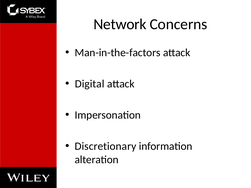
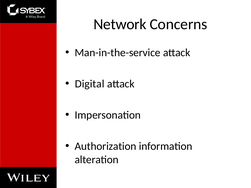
Man-in-the-factors: Man-in-the-factors -> Man-in-the-service (118, 53)
Discretionary: Discretionary -> Authorization (106, 146)
